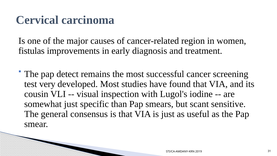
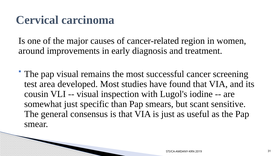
fistulas: fistulas -> around (31, 51)
pap detect: detect -> visual (68, 74)
very: very -> area (47, 84)
